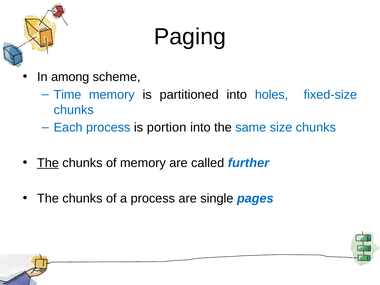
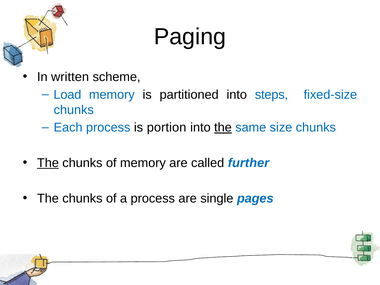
among: among -> written (70, 77)
Time: Time -> Load (67, 95)
holes: holes -> steps (271, 95)
the underline: none -> present (223, 128)
